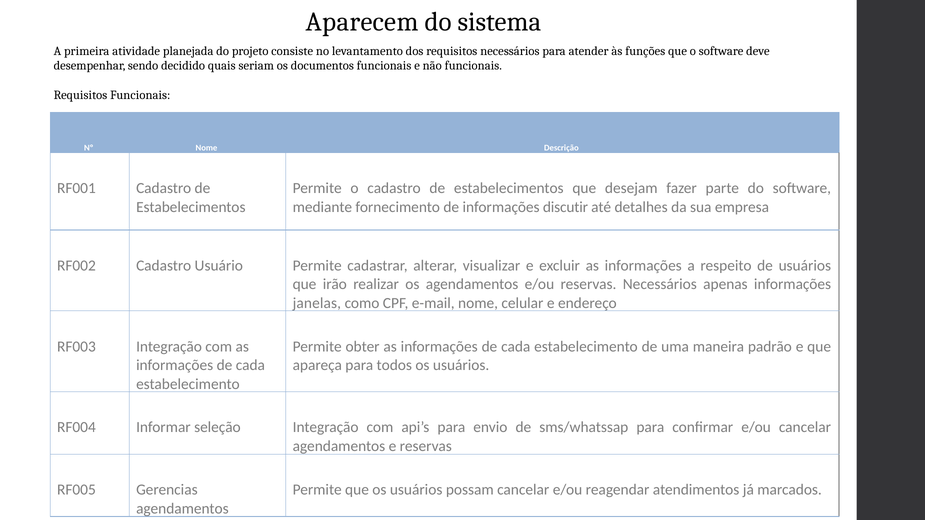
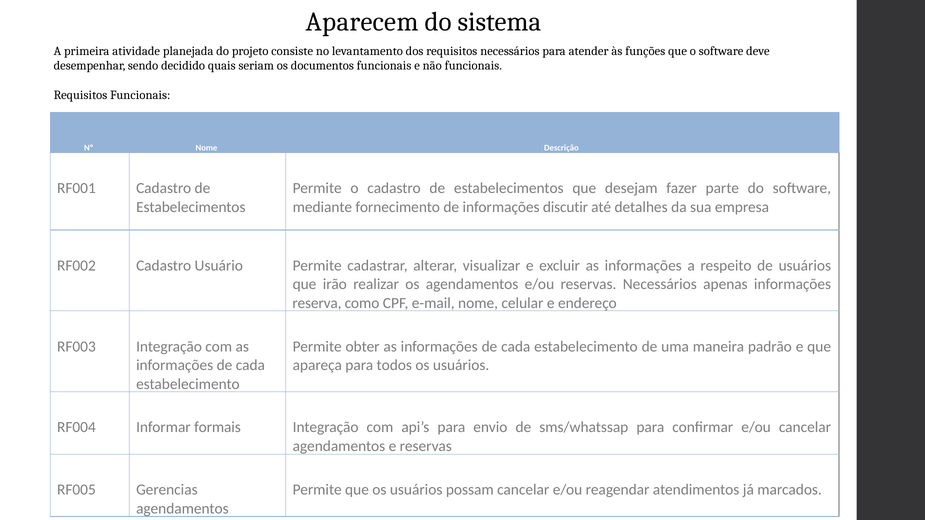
janelas: janelas -> reserva (317, 303)
seleção: seleção -> formais (217, 428)
